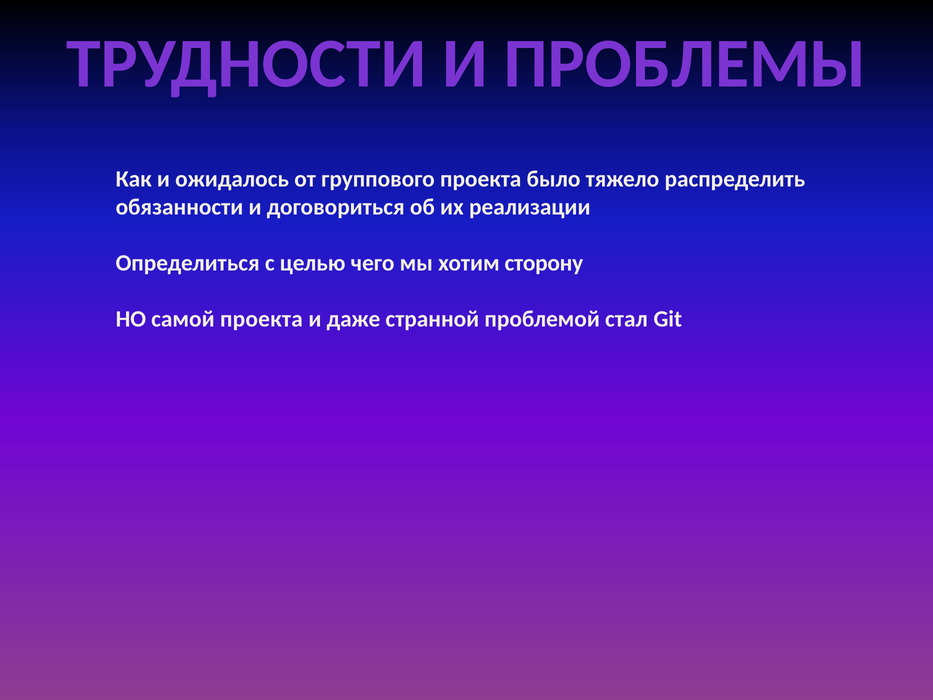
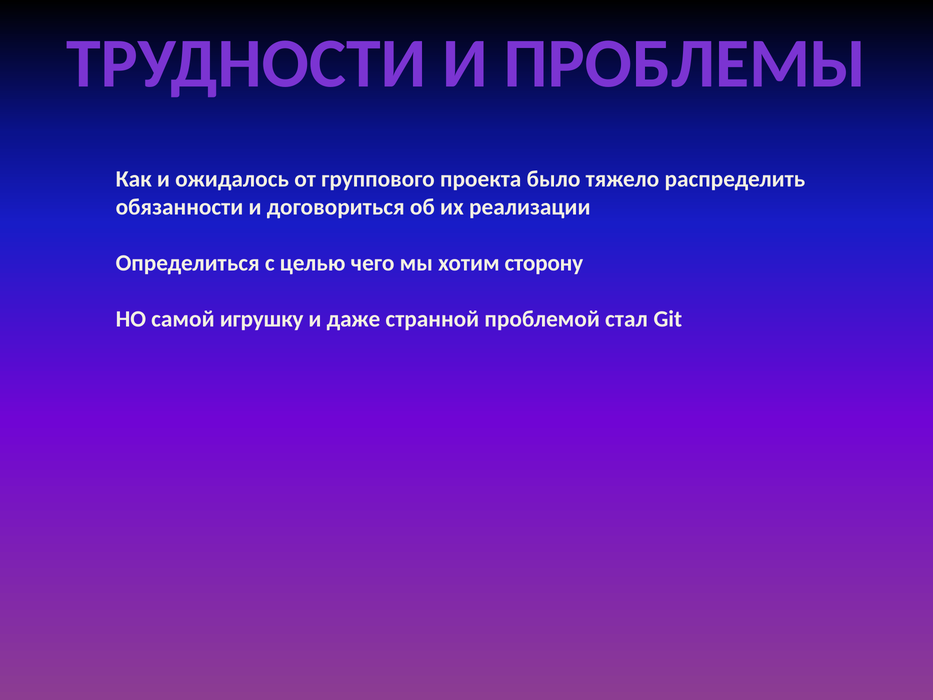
самой проекта: проекта -> игрушку (262, 319)
